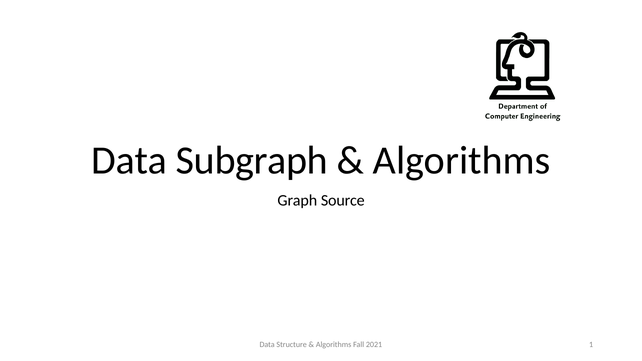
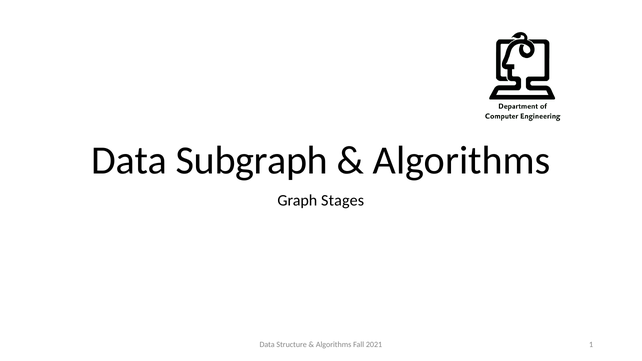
Source: Source -> Stages (343, 201)
